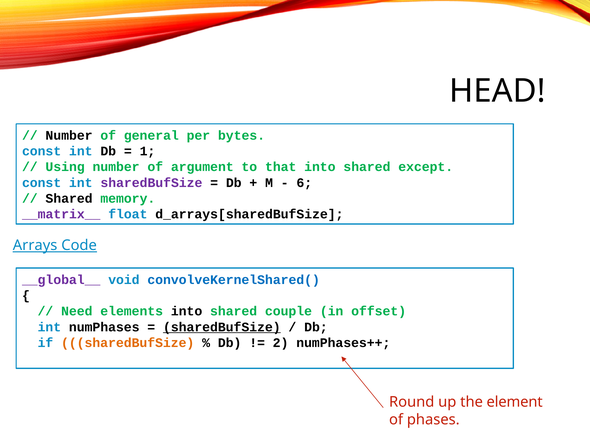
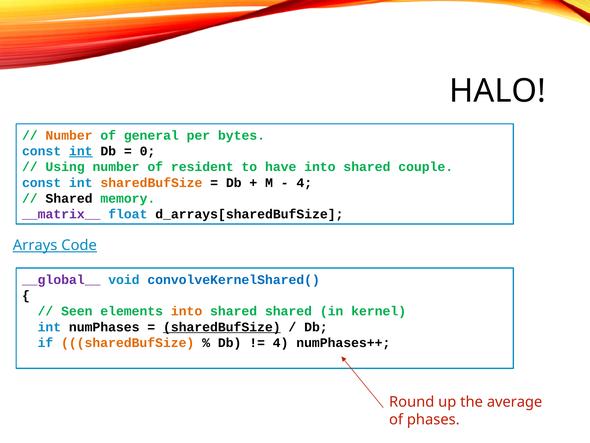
HEAD: HEAD -> HALO (498, 91)
Number colour: black -> orange (69, 135)
int underline: none -> present (81, 151)
1: 1 -> 0 (148, 151)
argument: argument -> resident (202, 167)
that: that -> have (281, 167)
except: except -> couple (426, 167)
sharedBufSize colour: purple -> orange (151, 183)
6: 6 -> 4 (304, 183)
Need: Need -> Seen (77, 311)
into colour: black -> orange (187, 311)
shared couple: couple -> shared (288, 311)
offset: offset -> kernel (379, 311)
2: 2 -> 4 (281, 342)
element: element -> average (515, 401)
